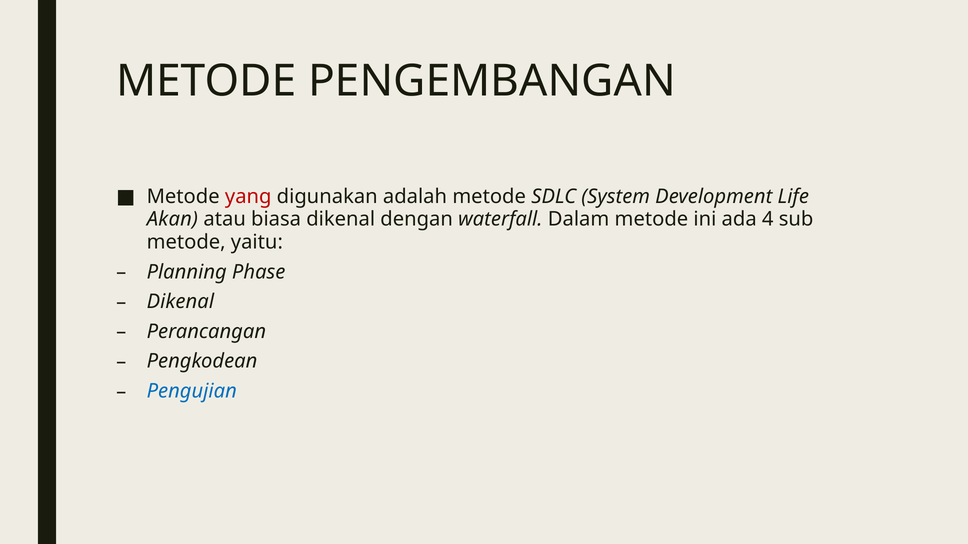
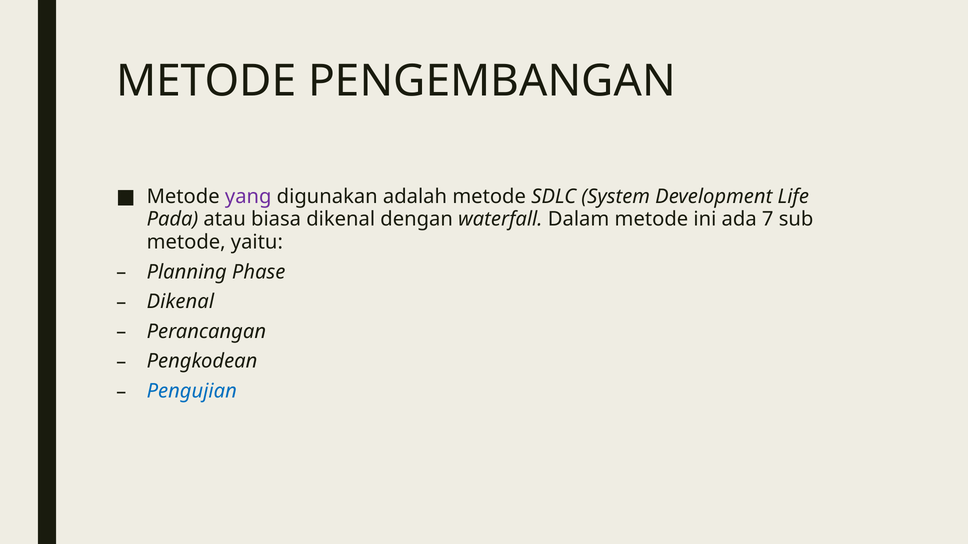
yang colour: red -> purple (248, 197)
Akan: Akan -> Pada (172, 219)
4: 4 -> 7 (768, 219)
